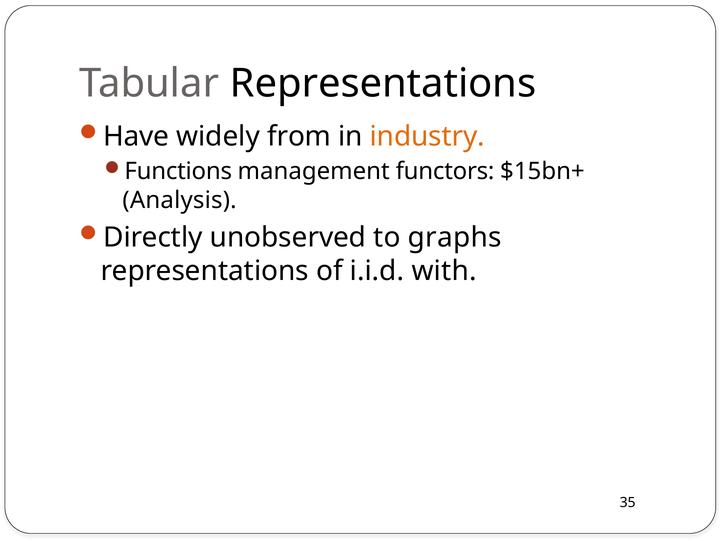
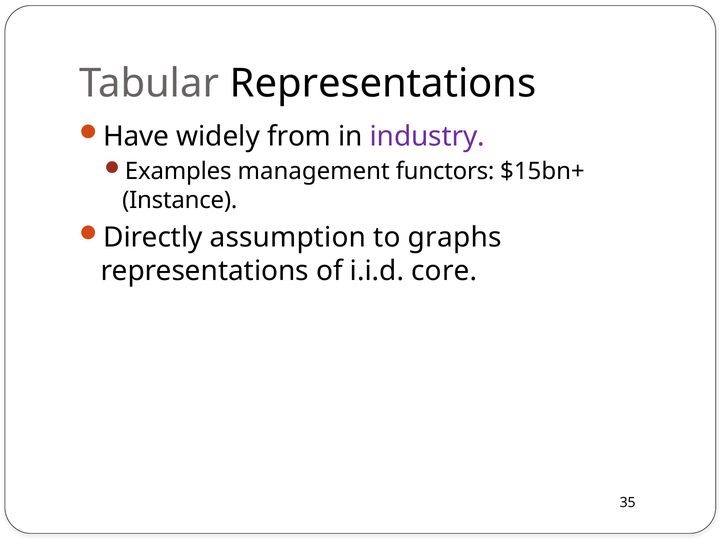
industry colour: orange -> purple (427, 137)
Functions: Functions -> Examples (178, 171)
Analysis: Analysis -> Instance (180, 200)
unobserved: unobserved -> assumption (288, 237)
with: with -> core (444, 271)
